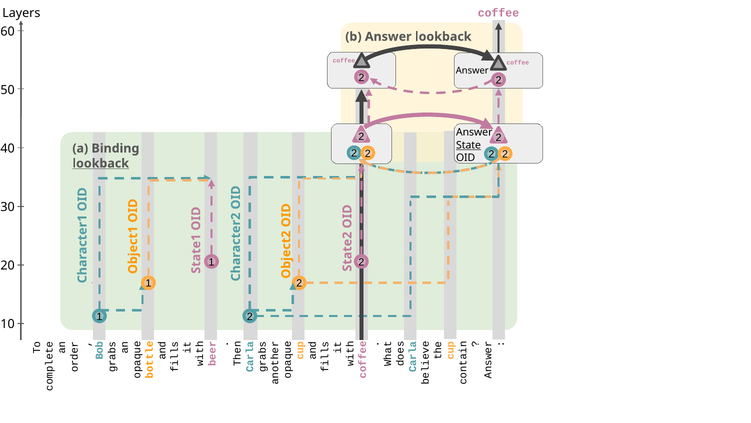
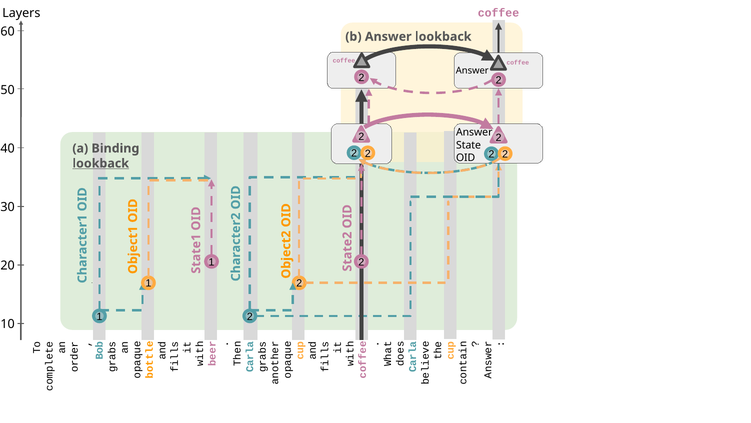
State underline: present -> none (469, 145)
